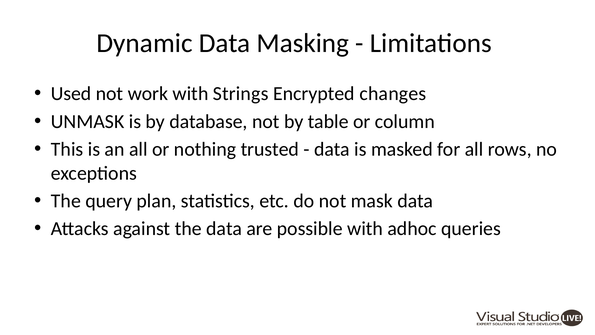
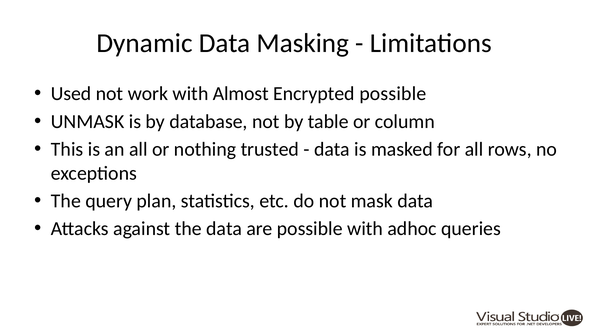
Strings: Strings -> Almost (241, 94)
Encrypted changes: changes -> possible (393, 94)
